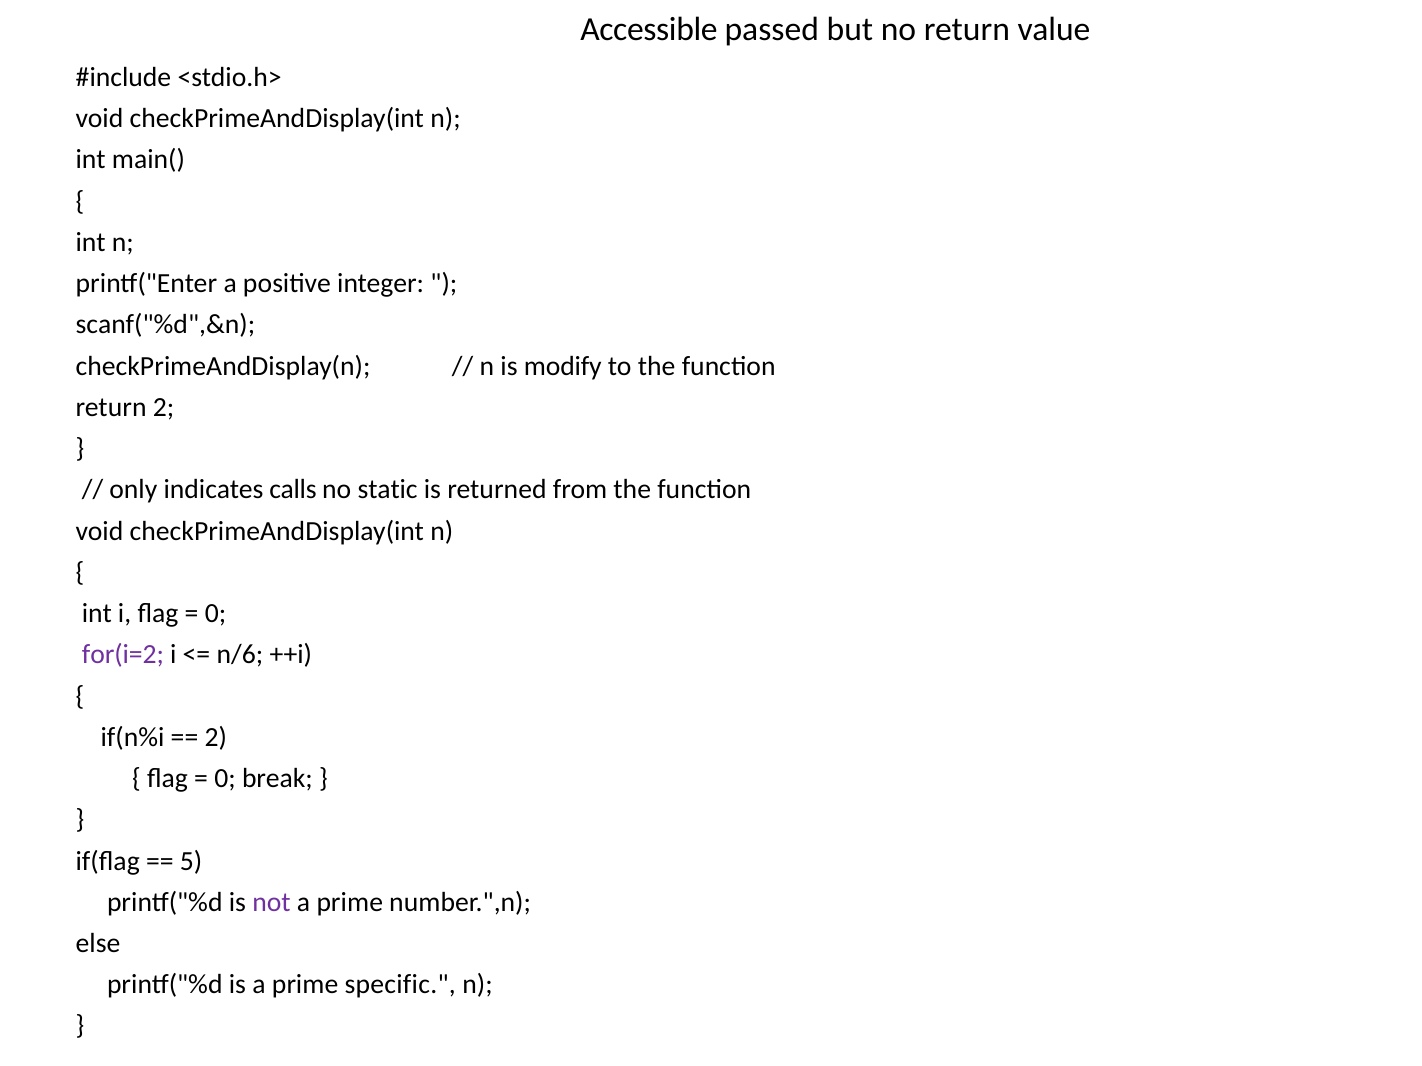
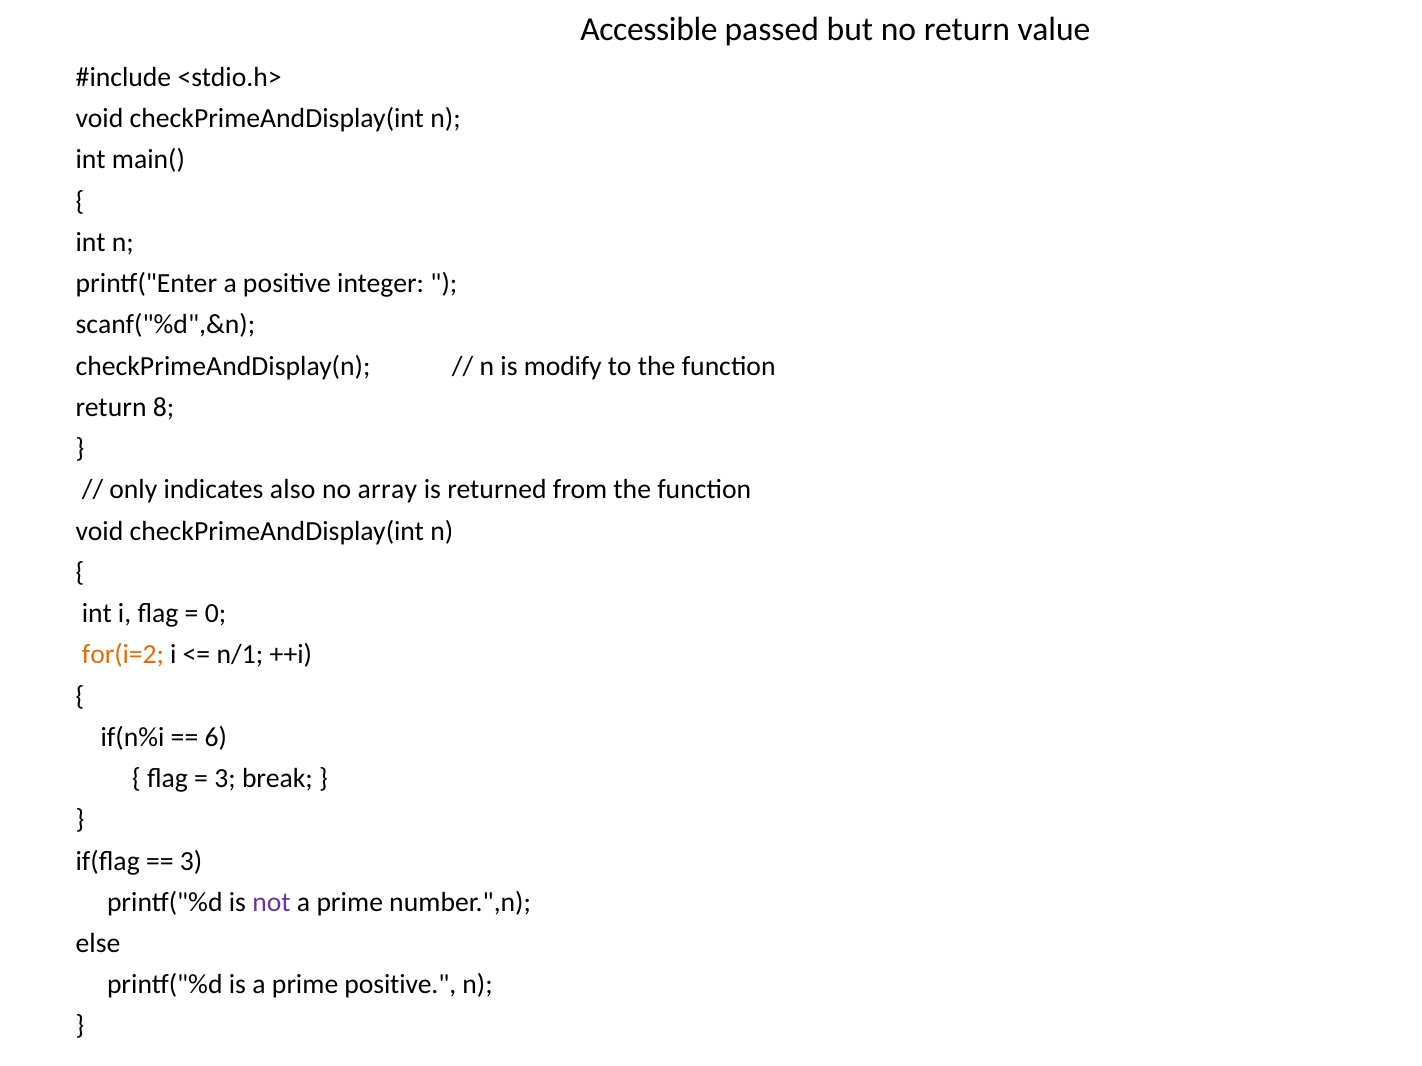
return 2: 2 -> 8 (164, 407)
calls: calls -> also (293, 490)
static: static -> array (387, 490)
for(i=2 colour: purple -> orange (123, 655)
n/6: n/6 -> n/1 (240, 655)
2: 2 -> 6 (216, 738)
0: 0 -> 3 (225, 779)
5: 5 -> 3 (191, 861)
prime specific: specific -> positive (400, 985)
